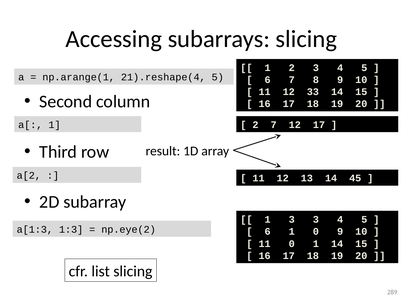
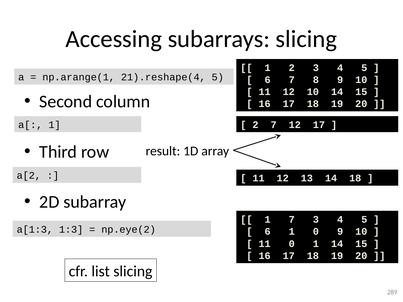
12 33: 33 -> 10 (313, 92)
14 45: 45 -> 18 (355, 178)
1 3: 3 -> 7 (292, 220)
